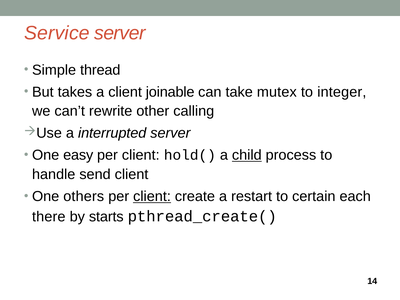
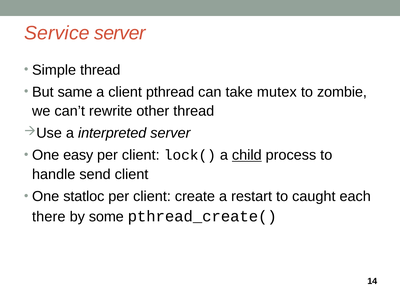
takes: takes -> same (75, 92)
joinable: joinable -> pthread (170, 92)
integer: integer -> zombie (342, 92)
other calling: calling -> thread (194, 111)
interrupted: interrupted -> interpreted (112, 133)
hold(: hold( -> lock( (190, 155)
others: others -> statloc (84, 196)
client underline: present -> none (152, 196)
certain: certain -> caught (314, 196)
starts: starts -> some (106, 217)
